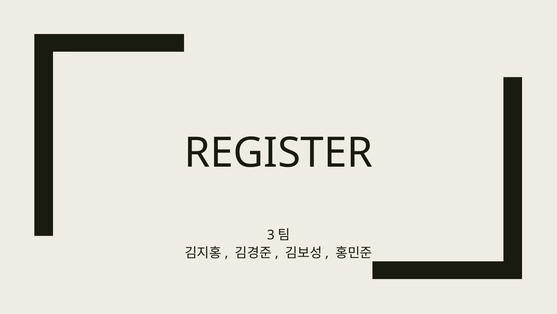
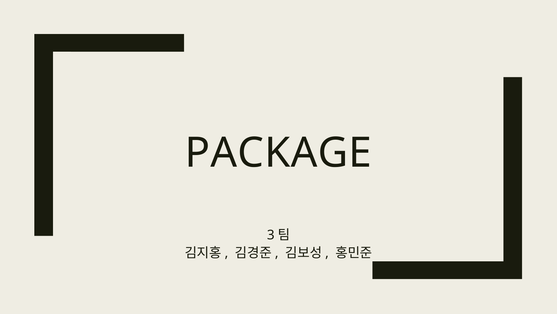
REGISTER: REGISTER -> PACKAGE (278, 153)
